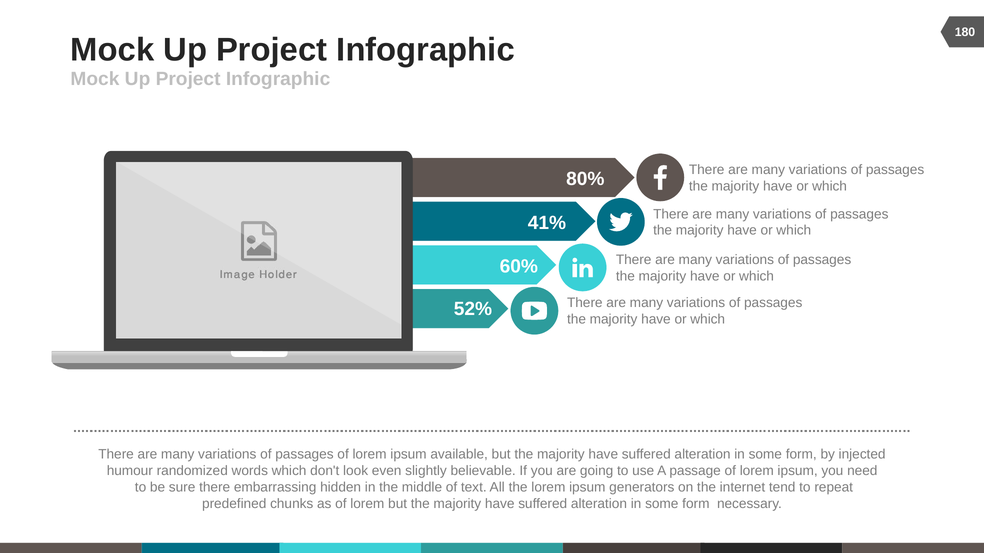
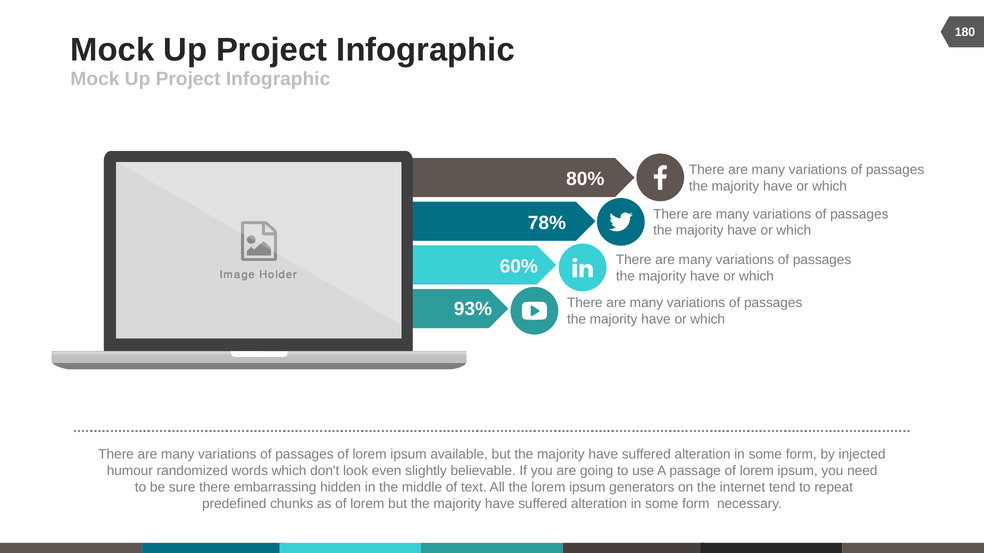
41%: 41% -> 78% (547, 223)
52%: 52% -> 93% (473, 309)
